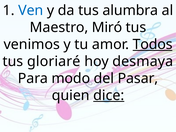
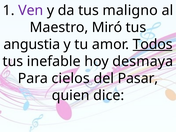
Ven colour: blue -> purple (31, 10)
alumbra: alumbra -> maligno (130, 10)
venimos: venimos -> angustia (32, 44)
gloriaré: gloriaré -> inefable (54, 61)
modo: modo -> cielos (71, 78)
dice underline: present -> none (109, 95)
